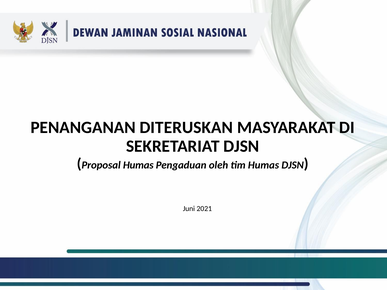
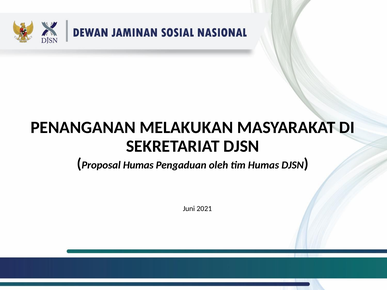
DITERUSKAN: DITERUSKAN -> MELAKUKAN (186, 128)
